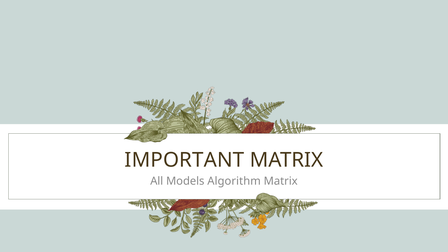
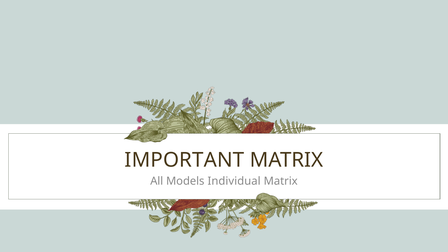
Algorithm: Algorithm -> Individual (234, 181)
